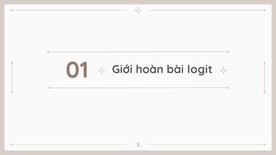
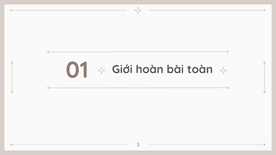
logit: logit -> toàn (200, 69)
